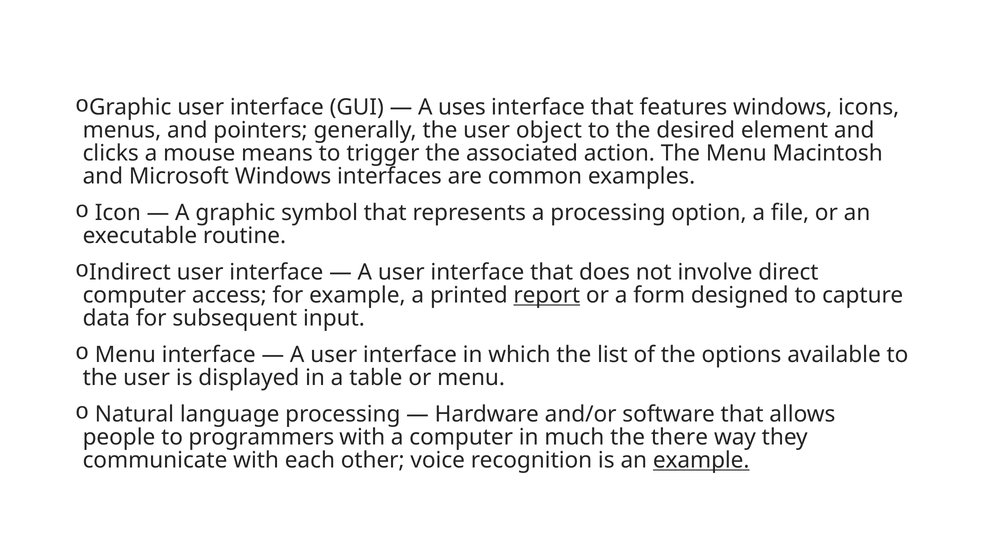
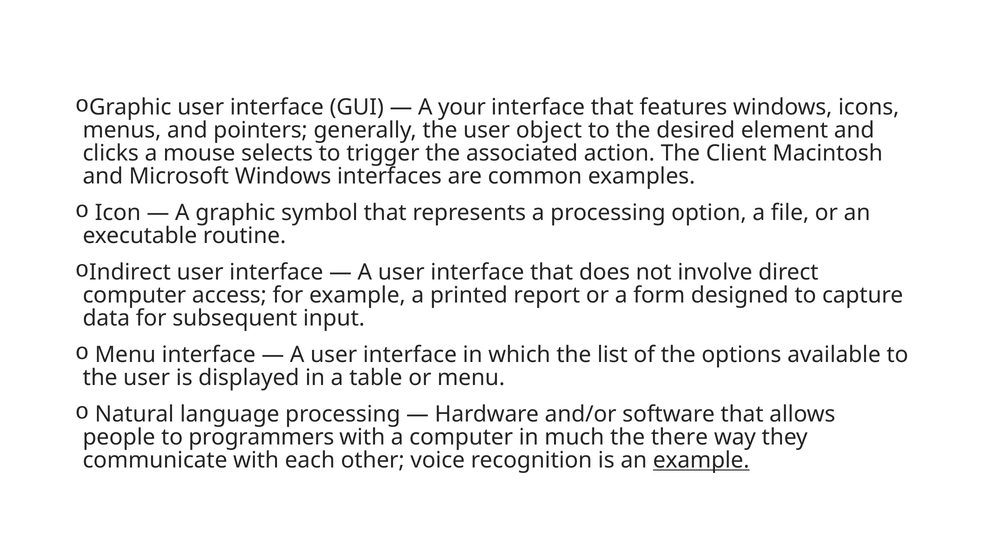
uses: uses -> your (462, 107)
means: means -> selects (277, 153)
The Menu: Menu -> Client (736, 153)
report underline: present -> none (547, 295)
